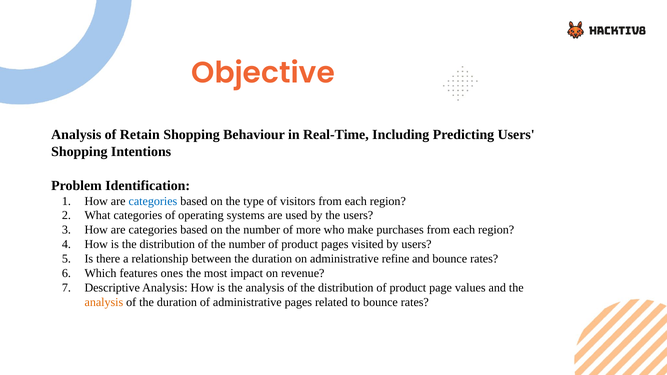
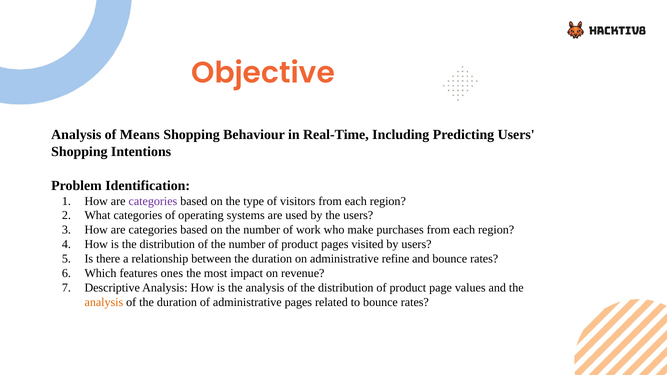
Retain: Retain -> Means (140, 135)
categories colour: blue -> purple (153, 201)
more: more -> work (308, 230)
